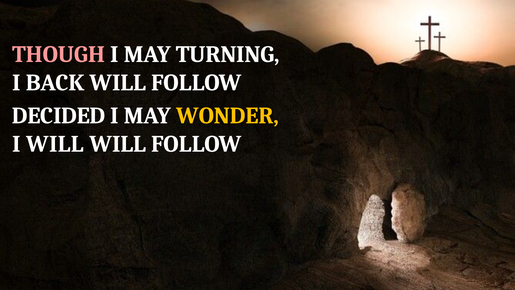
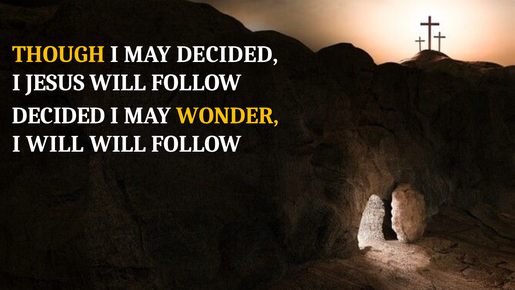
THOUGH colour: pink -> yellow (59, 54)
MAY TURNING: TURNING -> DECIDED (227, 54)
BACK: BACK -> JESUS (55, 83)
